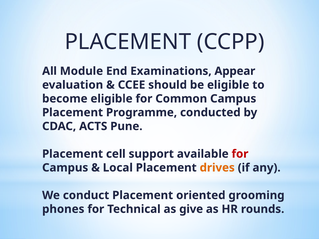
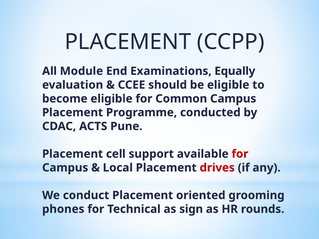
Appear: Appear -> Equally (235, 71)
drives colour: orange -> red (217, 168)
give: give -> sign (191, 209)
